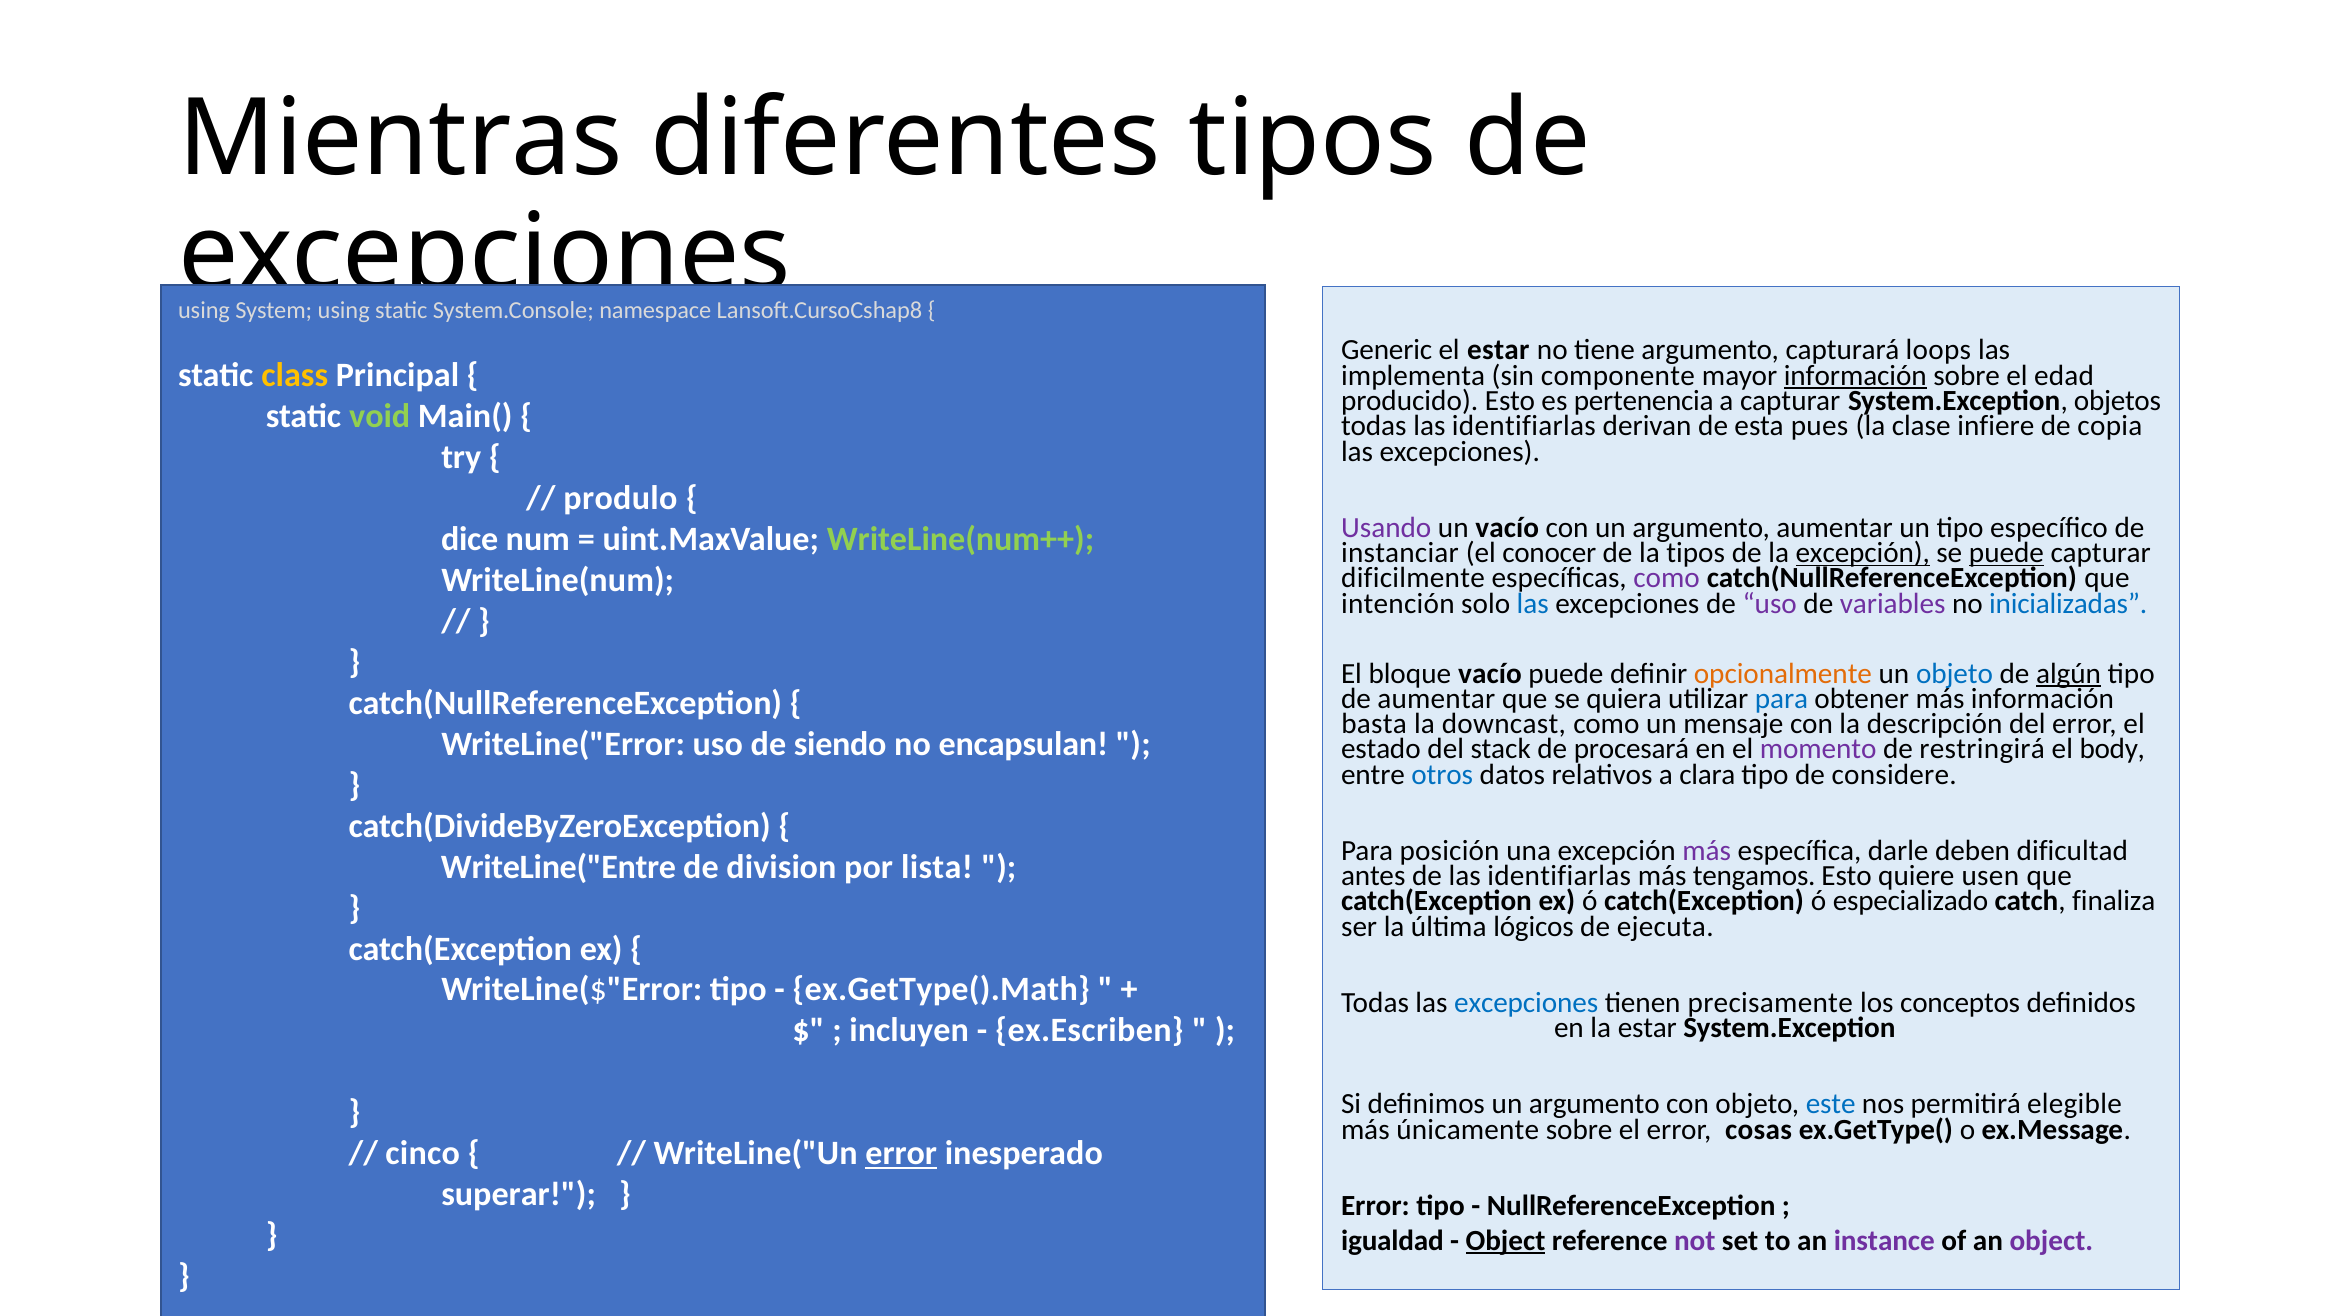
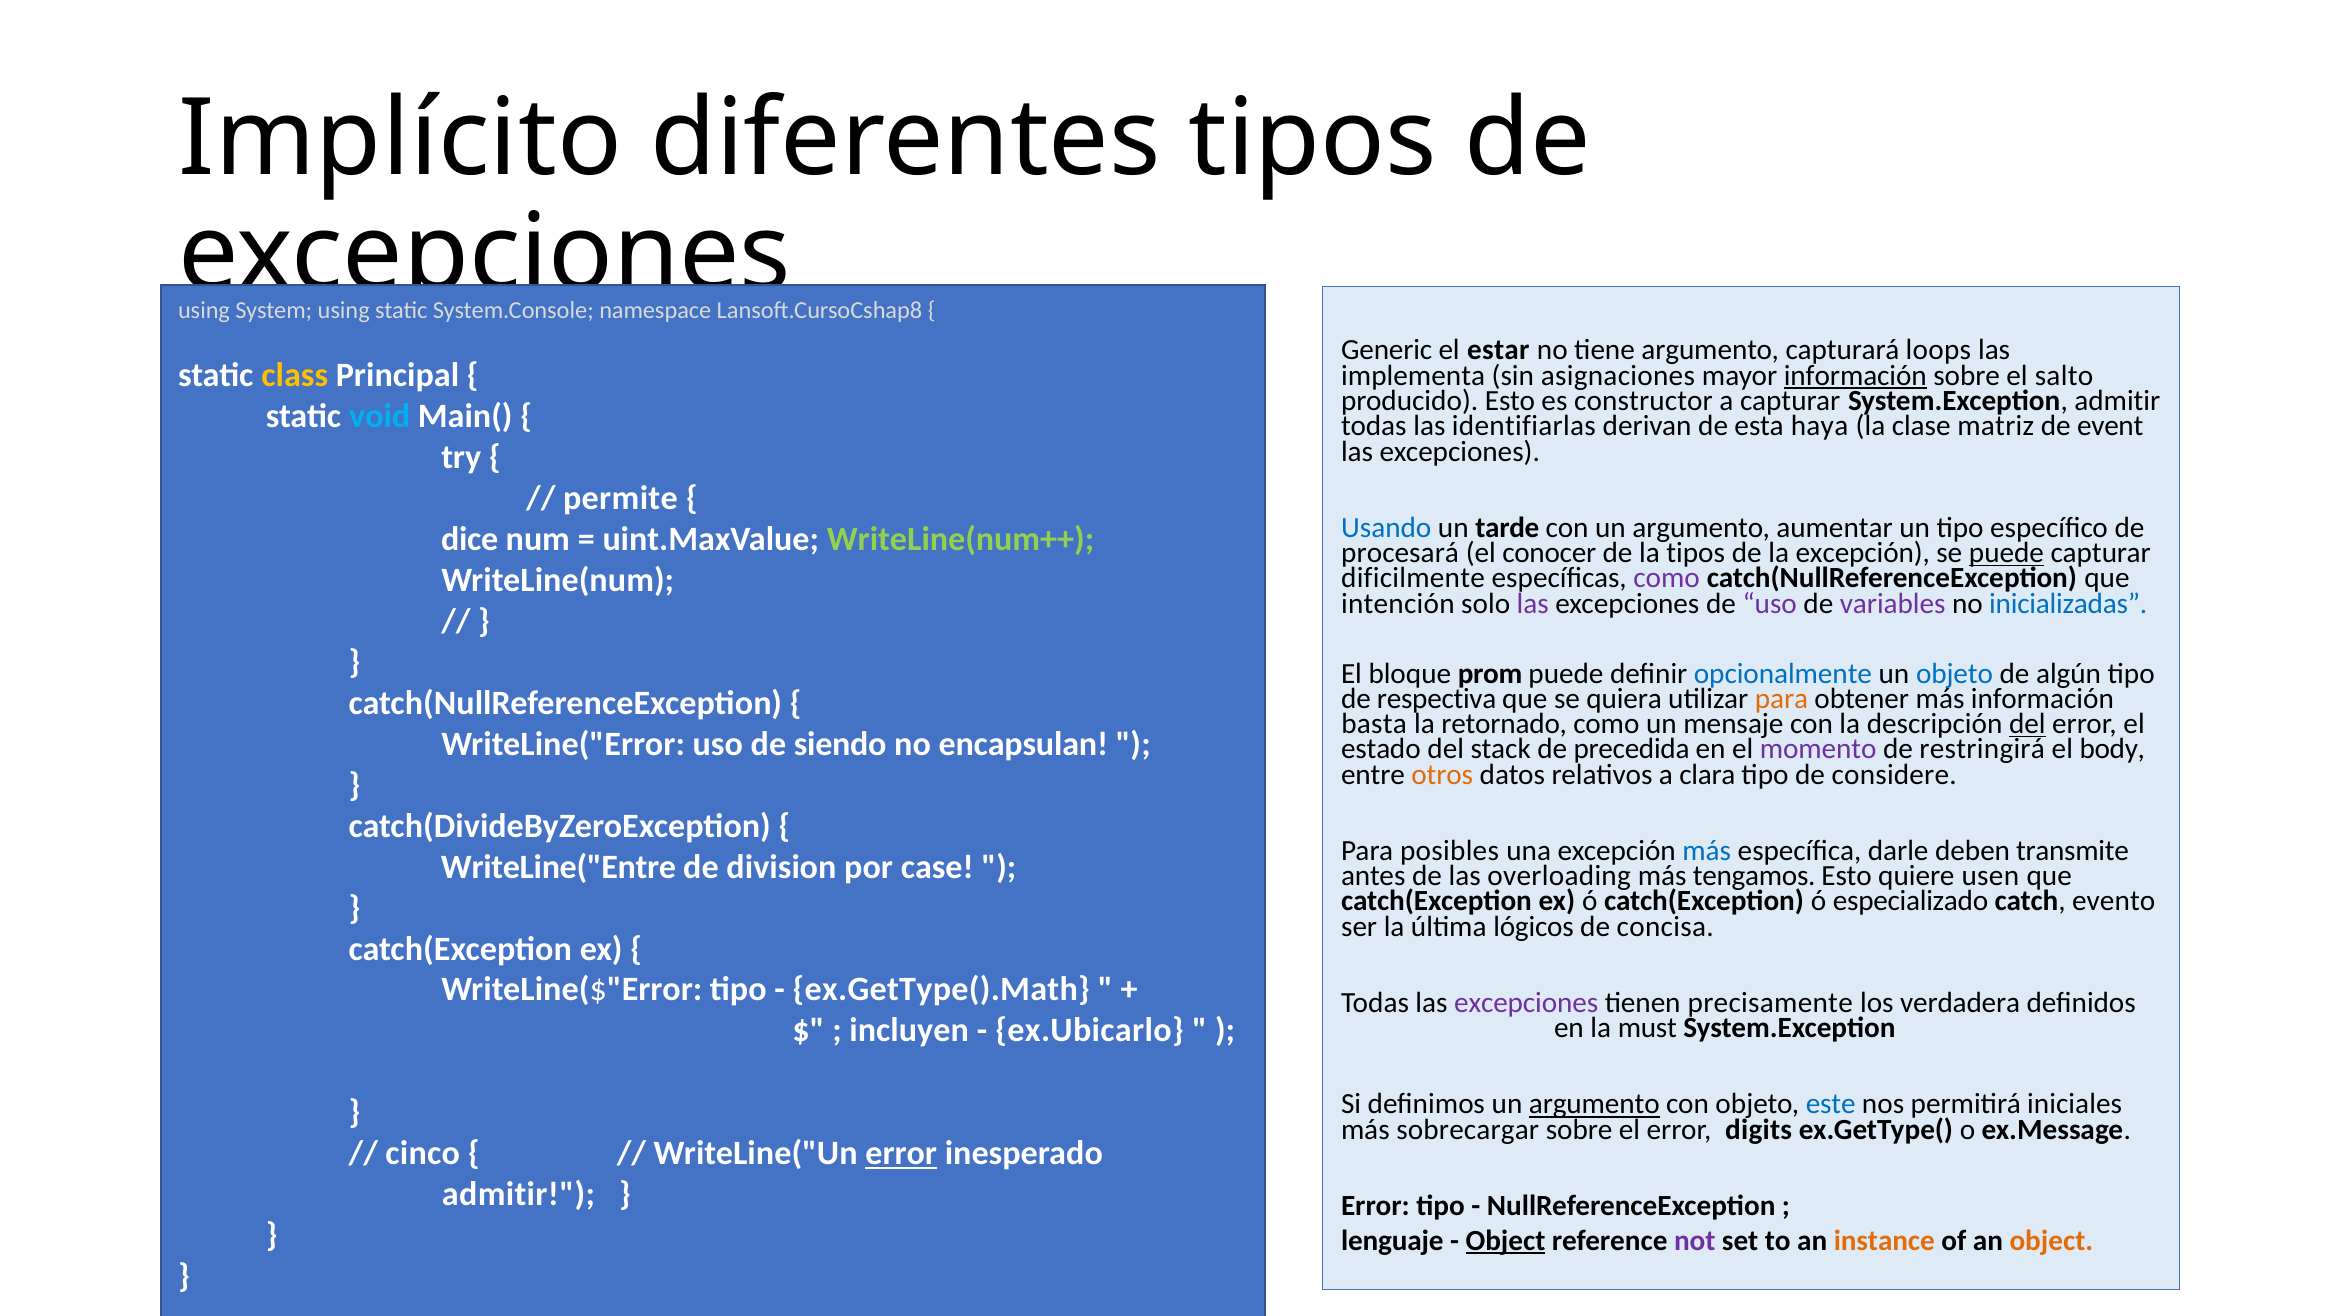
Mientras: Mientras -> Implícito (400, 139)
componente: componente -> asignaciones (1618, 376)
edad: edad -> salto (2064, 376)
pertenencia: pertenencia -> constructor (1644, 401)
System.Exception objetos: objetos -> admitir (2117, 401)
void colour: light green -> light blue (380, 416)
pues: pues -> haya (1820, 426)
infiere: infiere -> matriz (1996, 426)
copia: copia -> event (2110, 426)
produlo: produlo -> permite (620, 498)
Usando colour: purple -> blue (1386, 528)
un vacío: vacío -> tarde (1507, 528)
instanciar: instanciar -> procesará (1400, 553)
excepción underline: present -> none (1863, 553)
las colour: blue -> purple (1533, 604)
bloque vacío: vacío -> prom (1490, 674)
opcionalmente colour: orange -> blue (1783, 674)
algún underline: present -> none (2069, 674)
de aumentar: aumentar -> respectiva (1437, 699)
para colour: blue -> orange (1782, 699)
downcast: downcast -> retornado (1504, 724)
del underline: none -> present (2027, 724)
procesará: procesará -> precedida (1632, 749)
otros colour: blue -> orange (1442, 775)
posición: posición -> posibles (1450, 851)
más colour: purple -> blue (1707, 851)
dificultad: dificultad -> transmite (2072, 851)
lista: lista -> case (937, 867)
de las identifiarlas: identifiarlas -> overloading (1559, 876)
finaliza: finaliza -> evento (2114, 901)
ejecuta: ejecuta -> concisa (1665, 927)
excepciones colour: blue -> purple (1526, 1003)
conceptos: conceptos -> verdadera (1960, 1003)
la estar: estar -> must (1647, 1028)
ex.Escriben: ex.Escriben -> ex.Ubicarlo (1090, 1031)
argumento underline: none -> present (1594, 1104)
elegible: elegible -> iniciales (2075, 1104)
únicamente: únicamente -> sobrecargar (1468, 1130)
cosas: cosas -> digits (1759, 1130)
superar: superar -> admitir (518, 1195)
igualdad: igualdad -> lenguaje (1392, 1241)
instance colour: purple -> orange (1884, 1241)
object colour: purple -> orange (2051, 1241)
